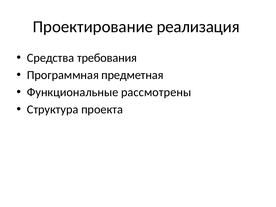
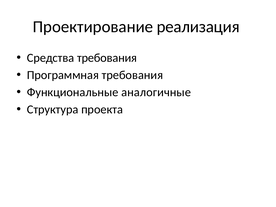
Программная предметная: предметная -> требования (132, 75)
рассмотрены: рассмотрены -> аналогичные (156, 92)
